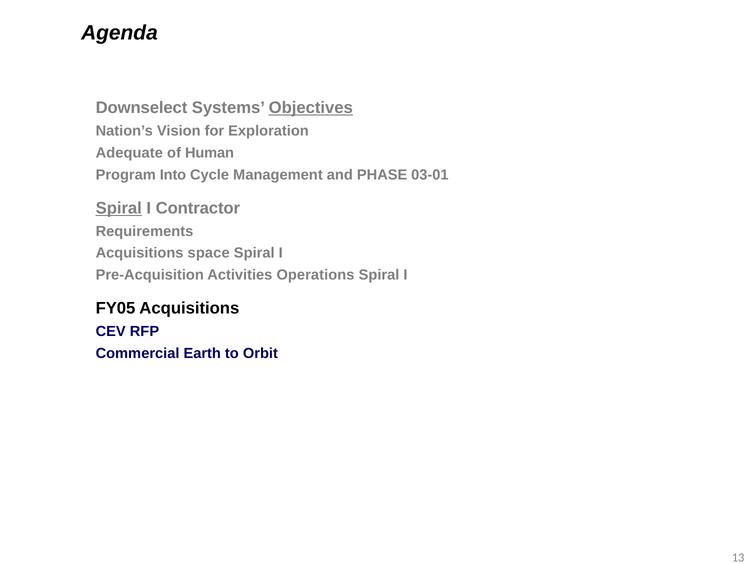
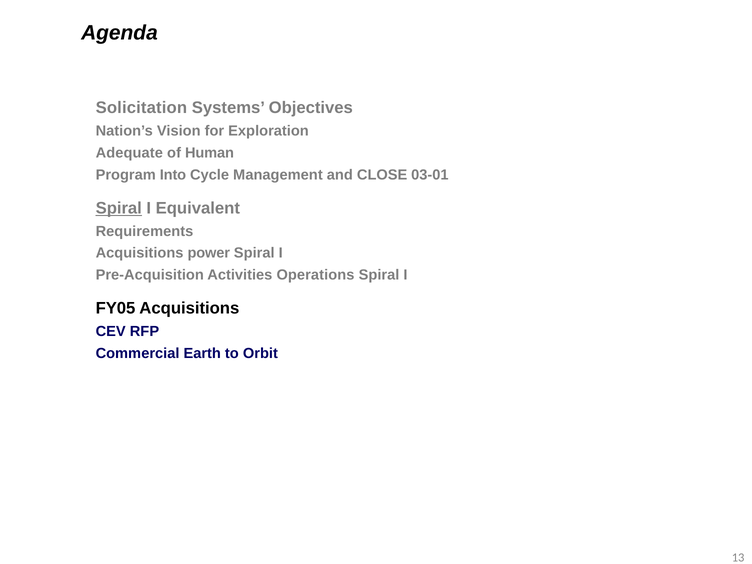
Downselect: Downselect -> Solicitation (141, 108)
Objectives underline: present -> none (311, 108)
PHASE: PHASE -> CLOSE (382, 175)
Contractor: Contractor -> Equivalent (198, 208)
space: space -> power (209, 253)
